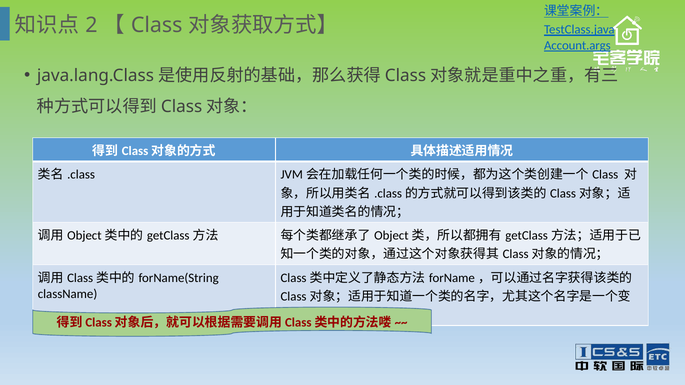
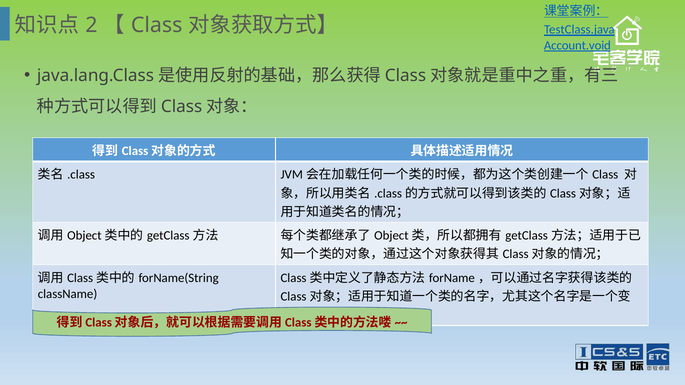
Account.args: Account.args -> Account.void (577, 45)
